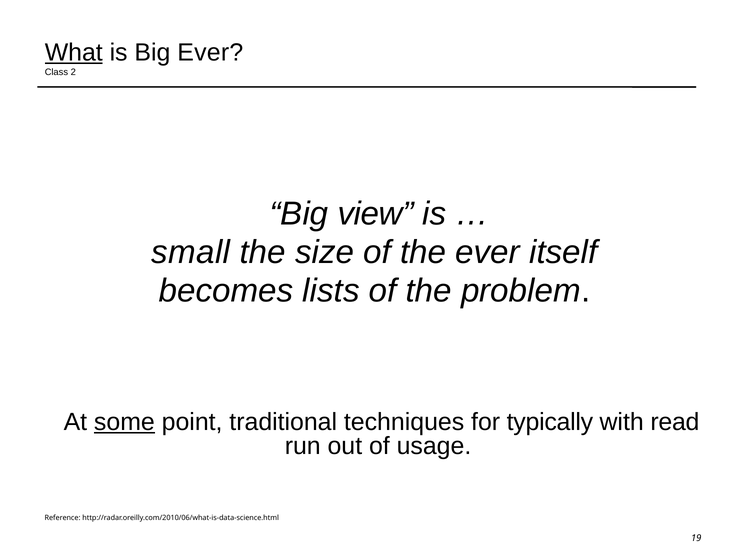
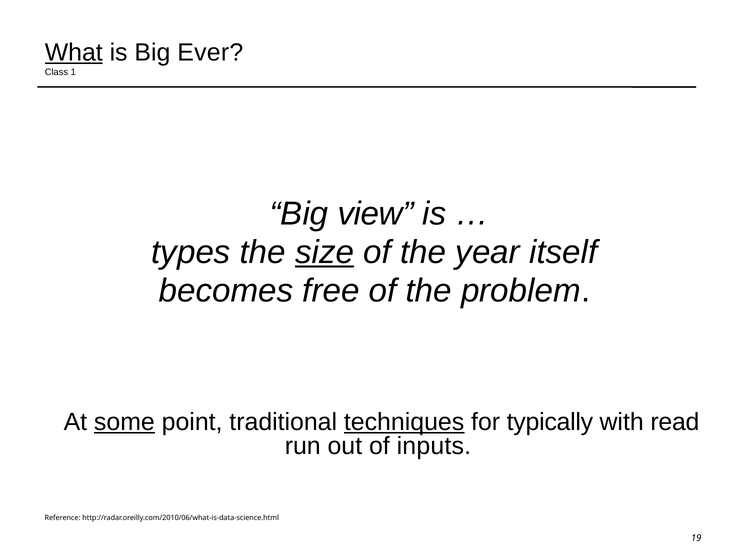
2: 2 -> 1 (73, 72)
small: small -> types (191, 253)
size underline: none -> present (325, 253)
the ever: ever -> year (488, 253)
lists: lists -> free (331, 291)
techniques underline: none -> present (404, 422)
usage: usage -> inputs (434, 446)
